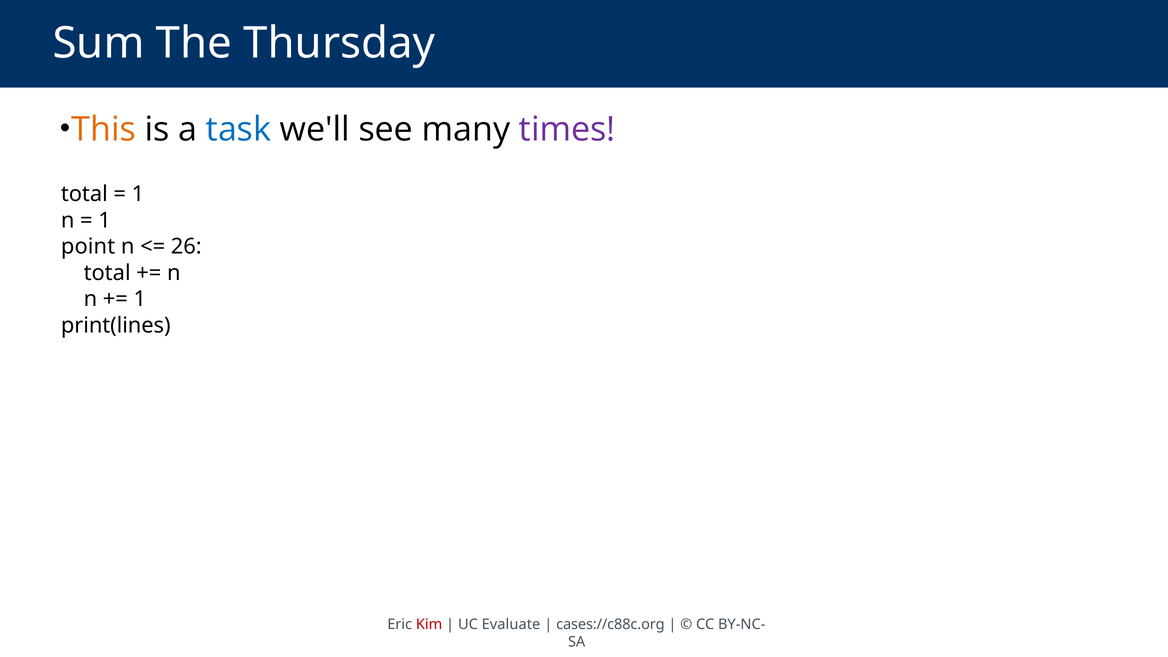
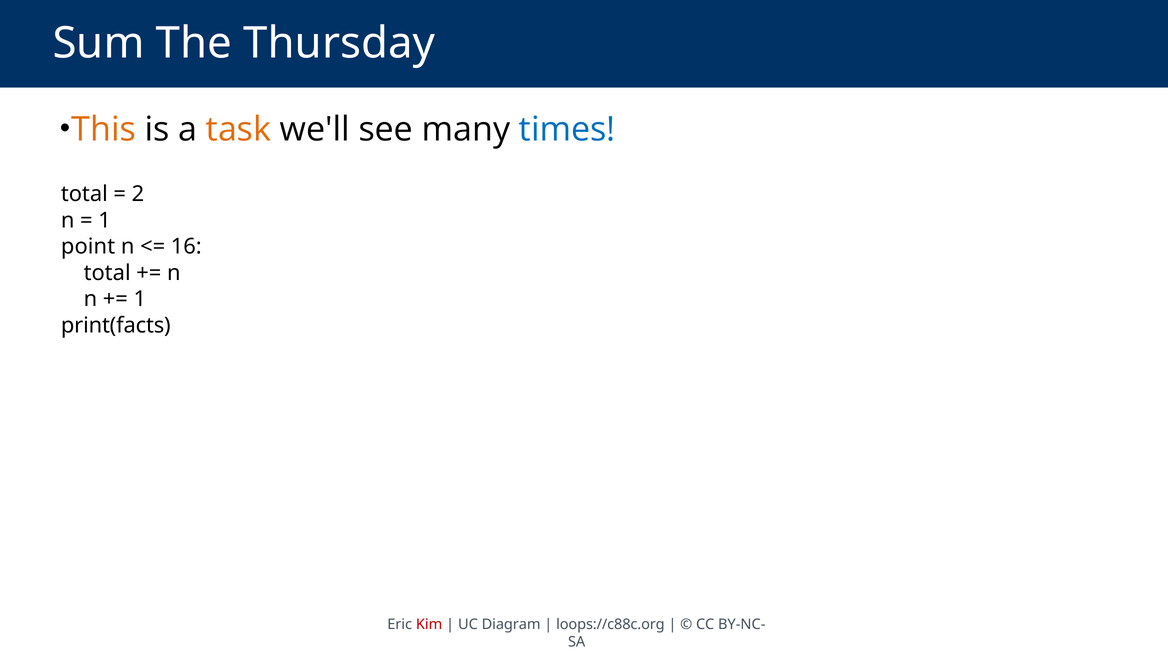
task colour: blue -> orange (238, 129)
times colour: purple -> blue (567, 129)
1: 1 -> 2 (138, 194)
26: 26 -> 16 (186, 247)
print(lines: print(lines -> print(facts (116, 326)
Evaluate: Evaluate -> Diagram (511, 624)
cases://c88c.org: cases://c88c.org -> loops://c88c.org (610, 624)
